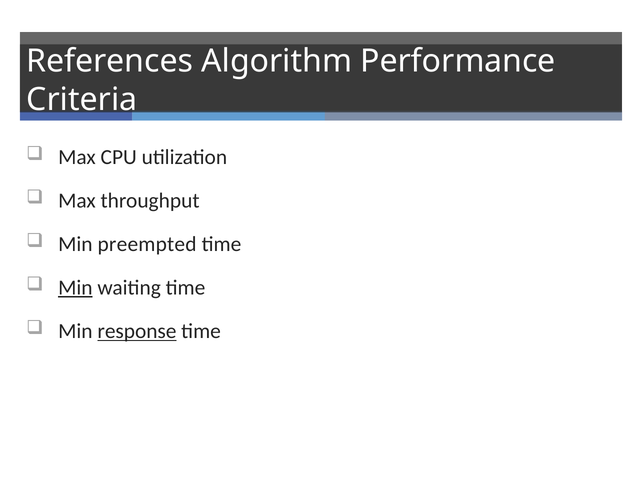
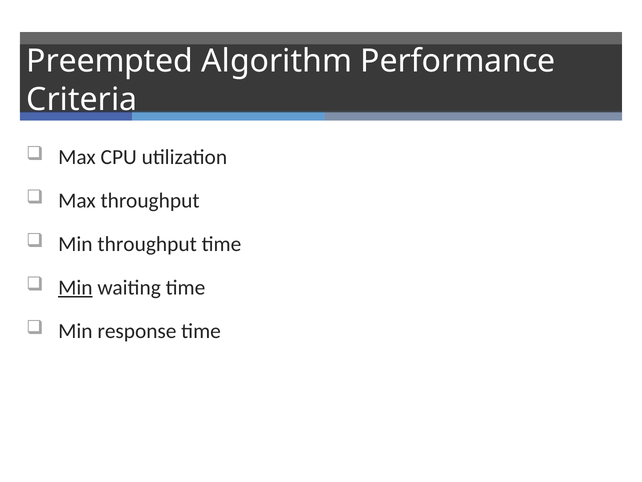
References: References -> Preempted (110, 61)
Min preempted: preempted -> throughput (147, 244)
response underline: present -> none (137, 331)
